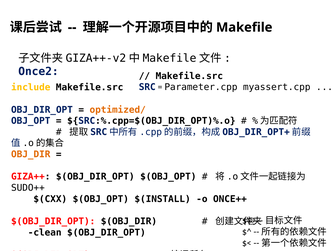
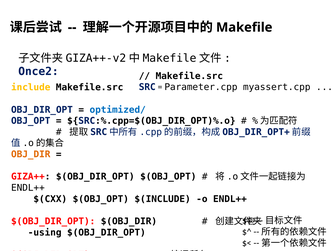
optimized/ colour: orange -> blue (118, 110)
SUDO++: SUDO++ -> ENDL++ (28, 188)
$(INSTALL: $(INSTALL -> $(INCLUDE (163, 199)
o ONCE++: ONCE++ -> ENDL++ (230, 199)
clean: clean -> using (45, 233)
